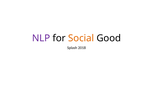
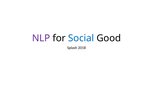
Social colour: orange -> blue (81, 38)
